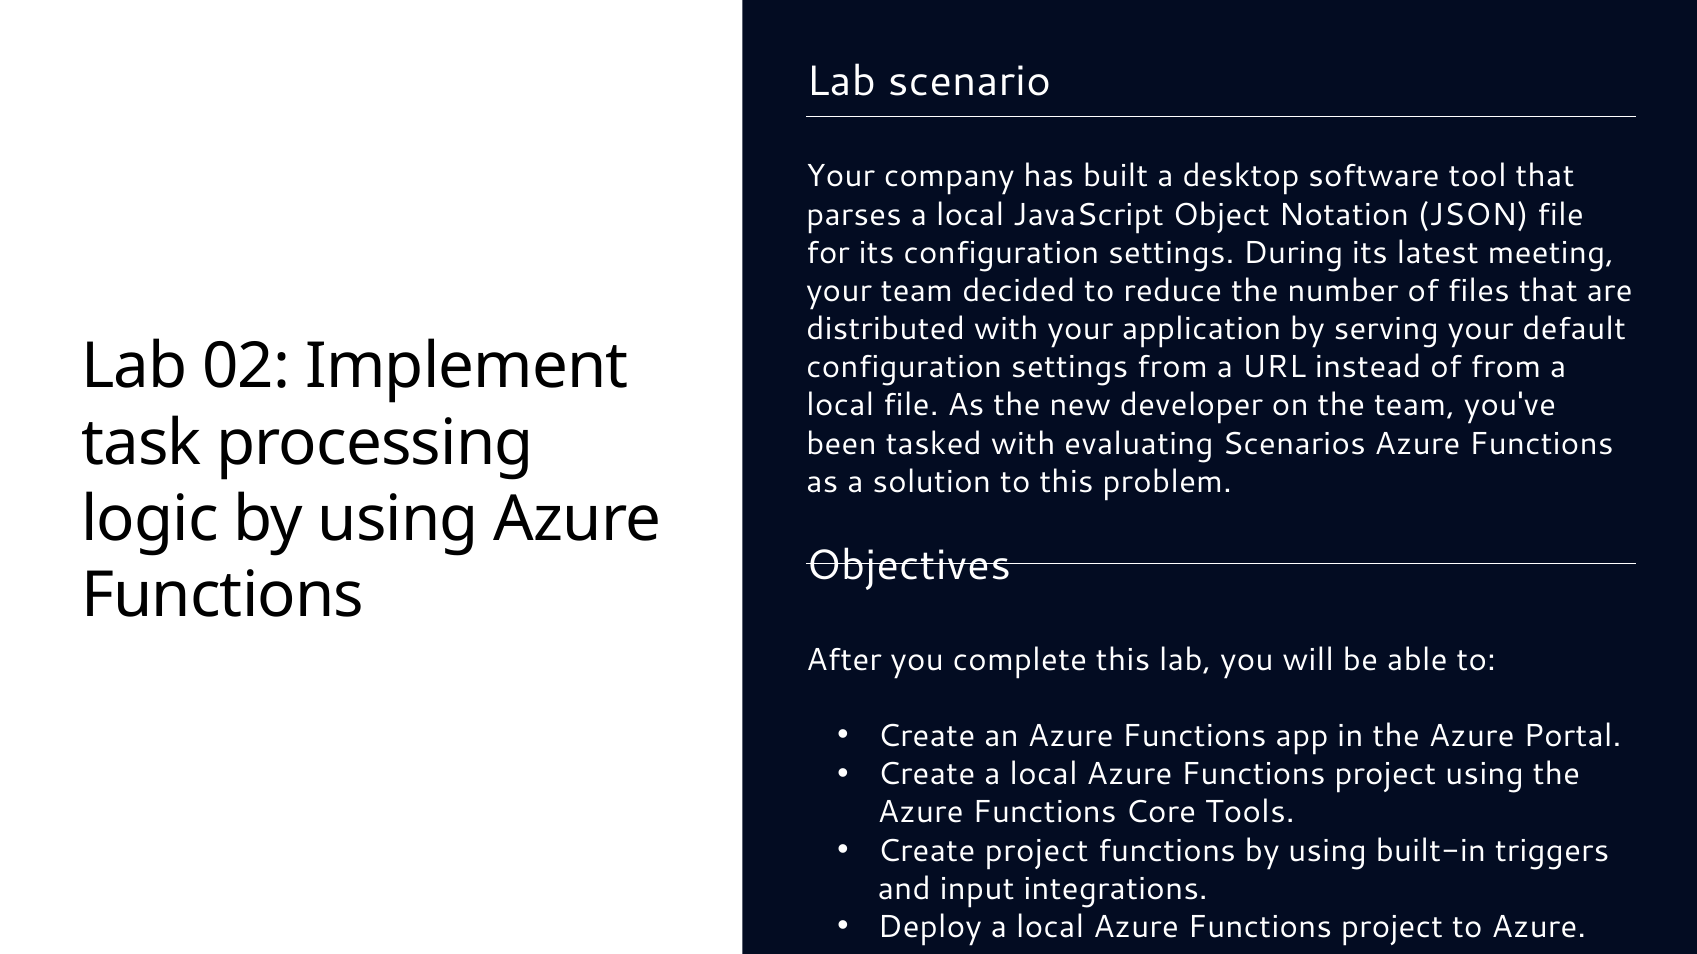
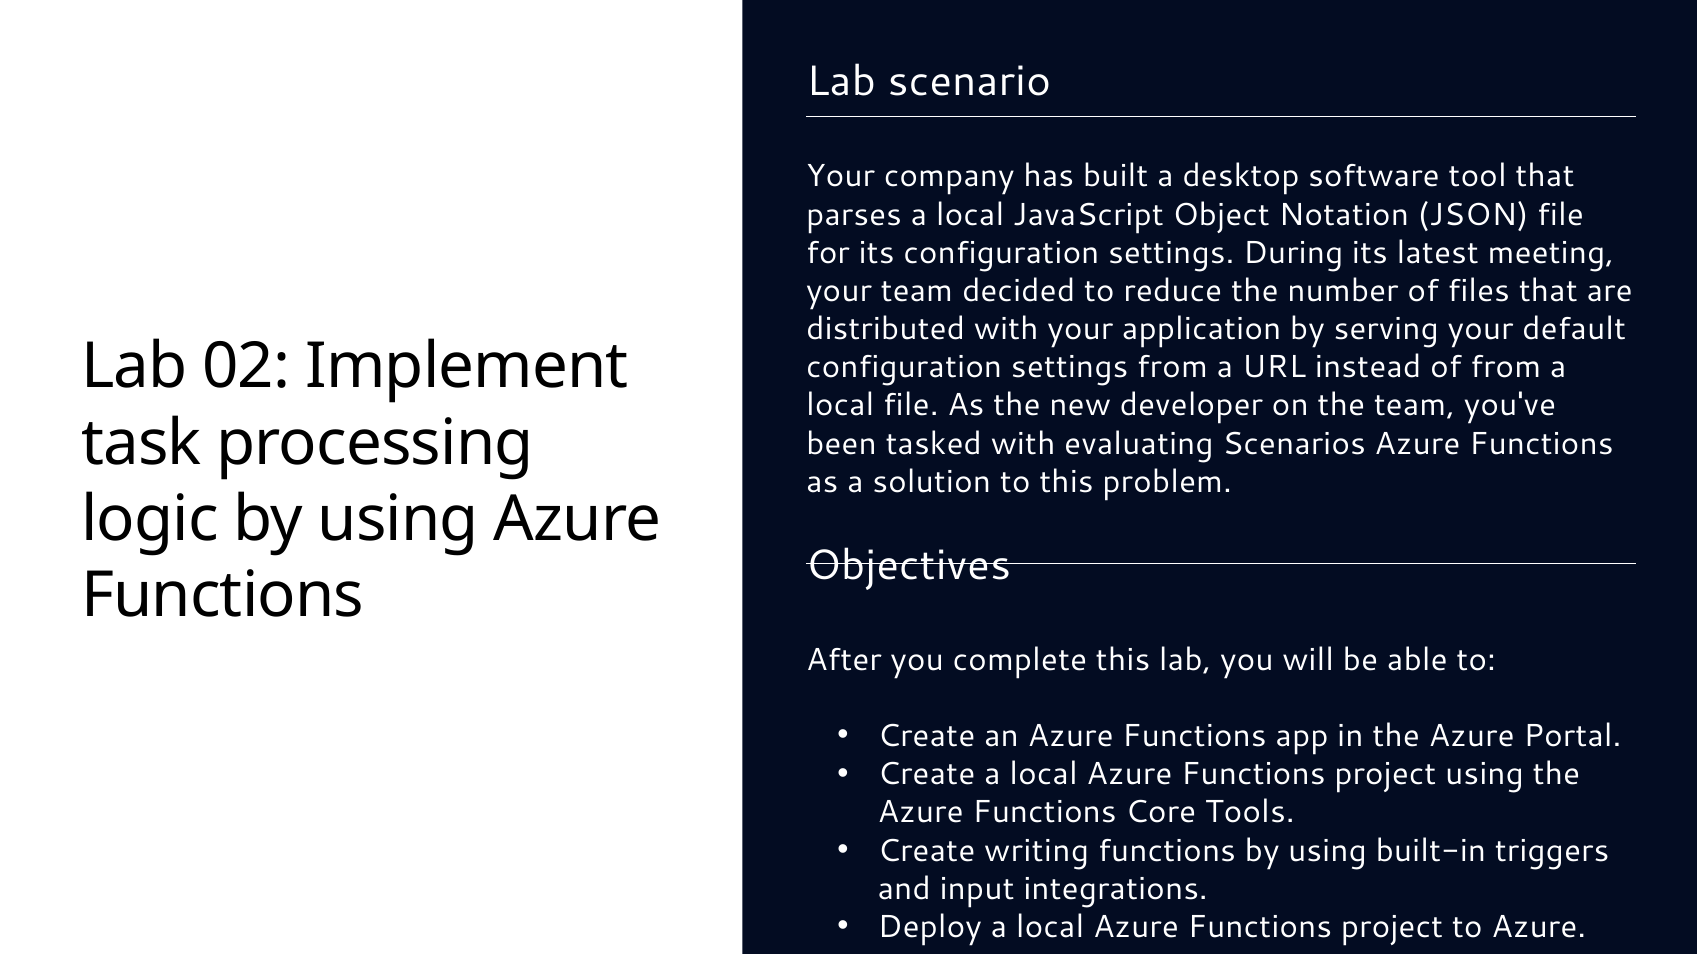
Create project: project -> writing (1037, 851)
